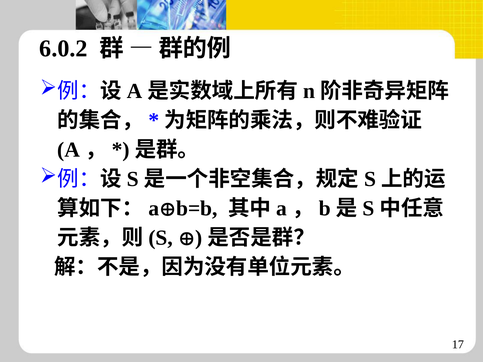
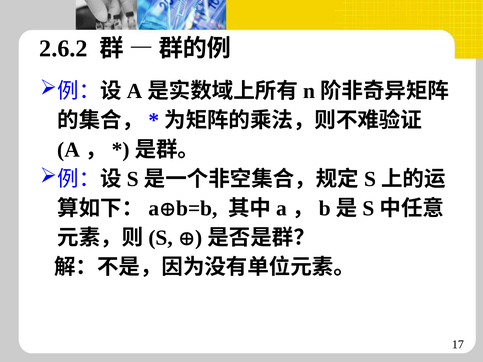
6.0.2: 6.0.2 -> 2.6.2 (63, 49)
